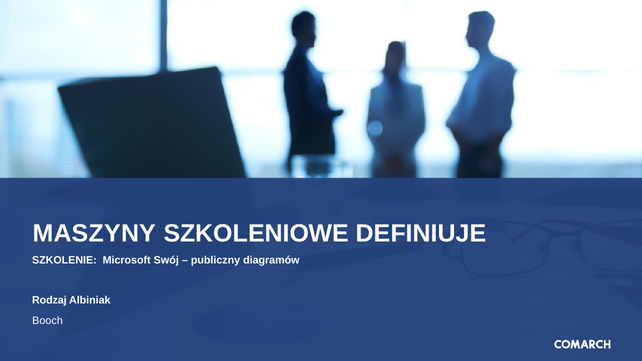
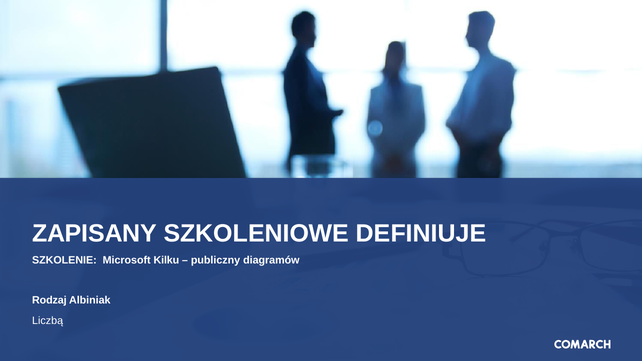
MASZYNY: MASZYNY -> ZAPISANY (94, 234)
Swój: Swój -> Kilku (166, 260)
Booch: Booch -> Liczbą (48, 321)
